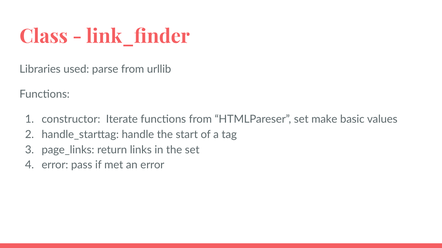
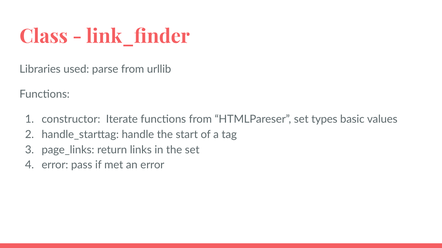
make: make -> types (324, 120)
